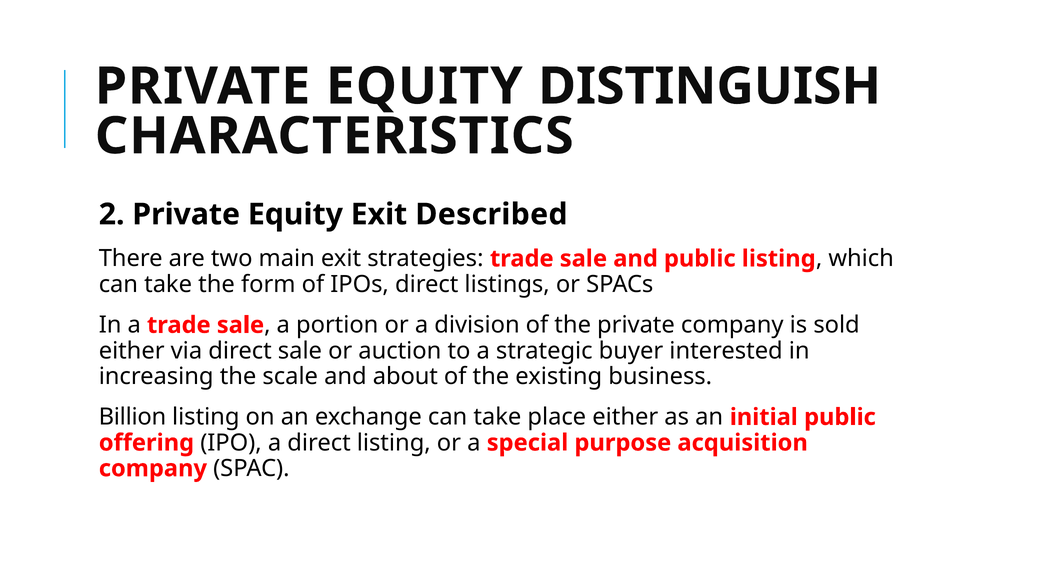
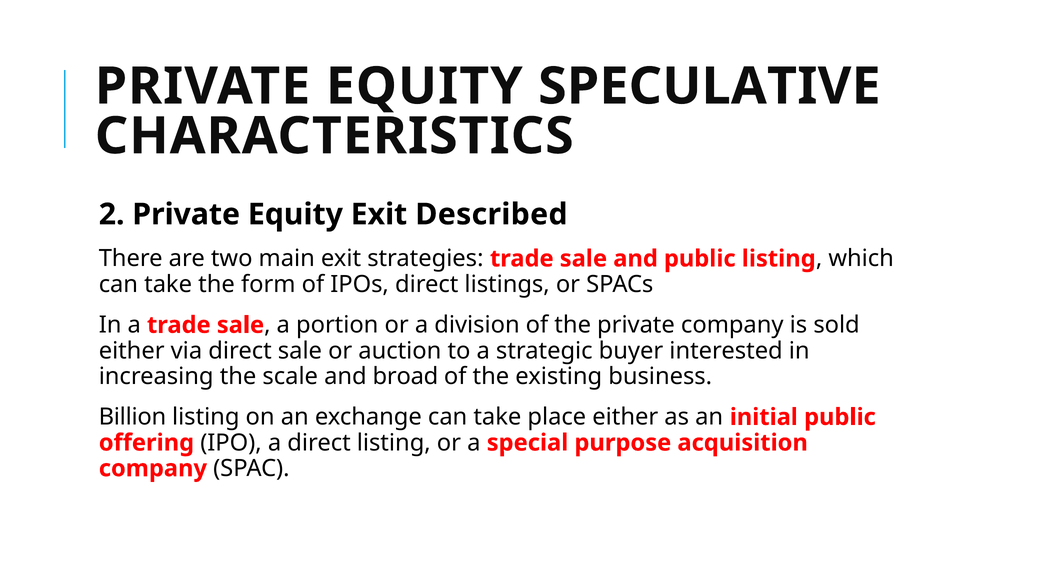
DISTINGUISH: DISTINGUISH -> SPECULATIVE (709, 86)
about: about -> broad (405, 377)
